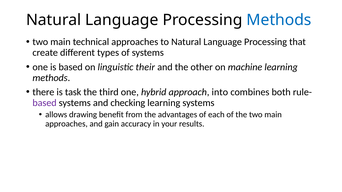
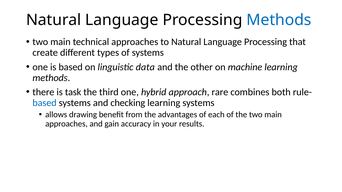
their: their -> data (145, 67)
into: into -> rare (220, 92)
based colour: purple -> blue (45, 103)
